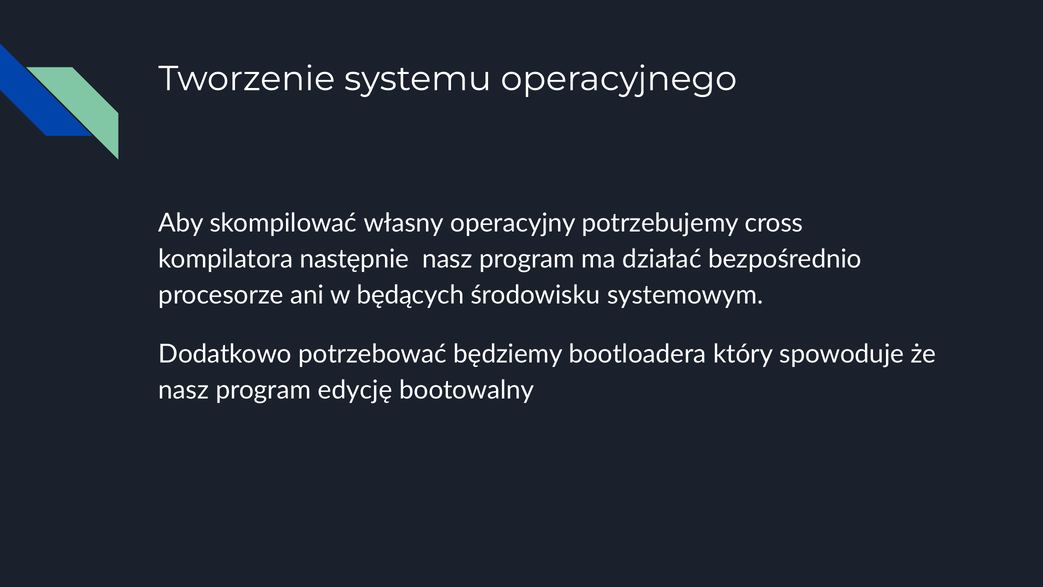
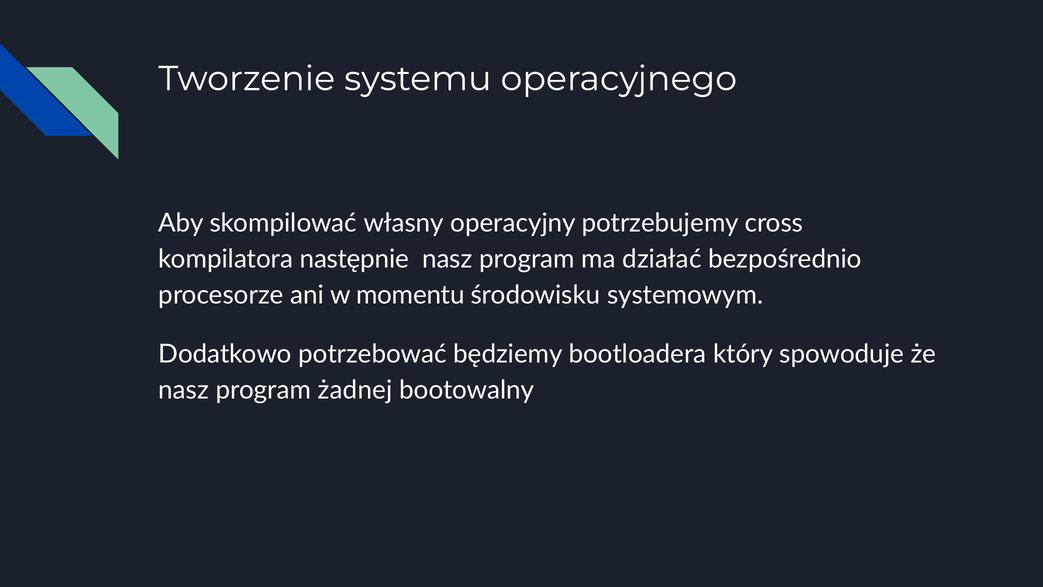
będących: będących -> momentu (410, 295)
edycję: edycję -> żadnej (355, 390)
